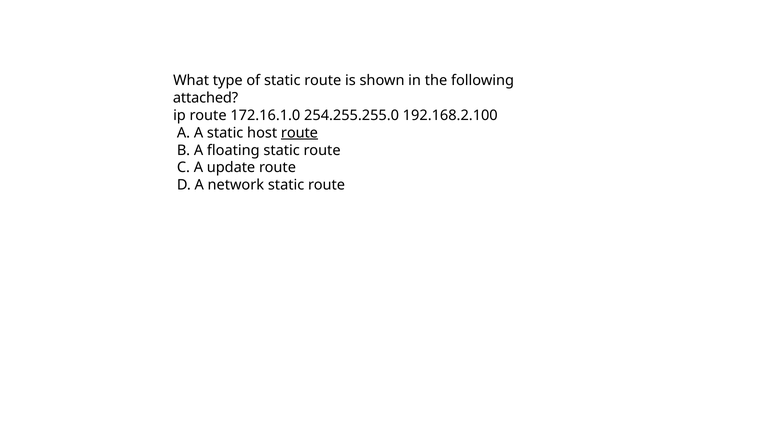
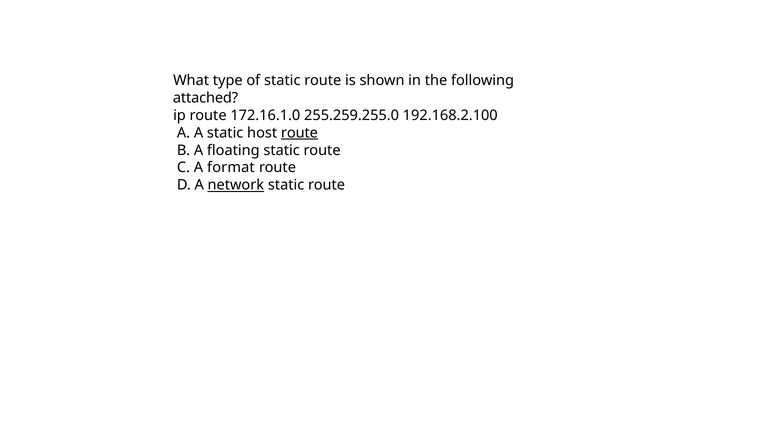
254.255.255.0: 254.255.255.0 -> 255.259.255.0 (352, 115)
update: update -> format (231, 168)
network underline: none -> present (236, 185)
